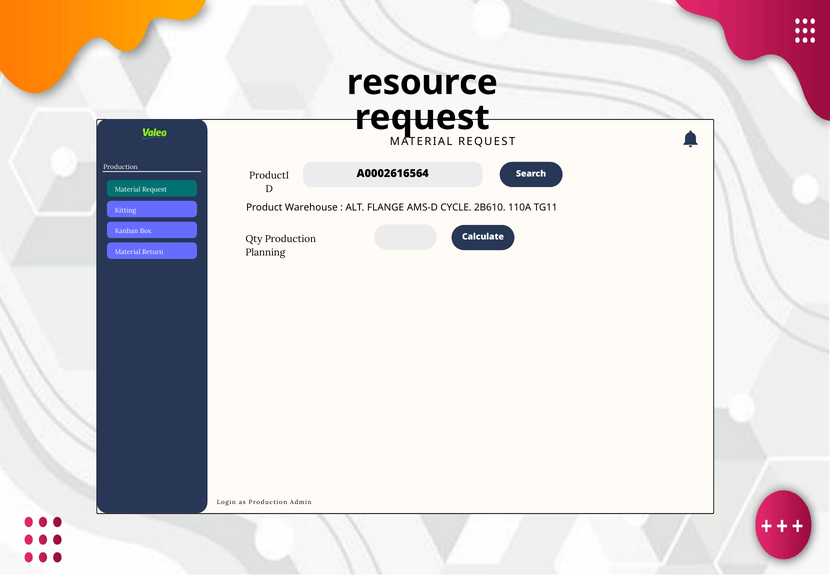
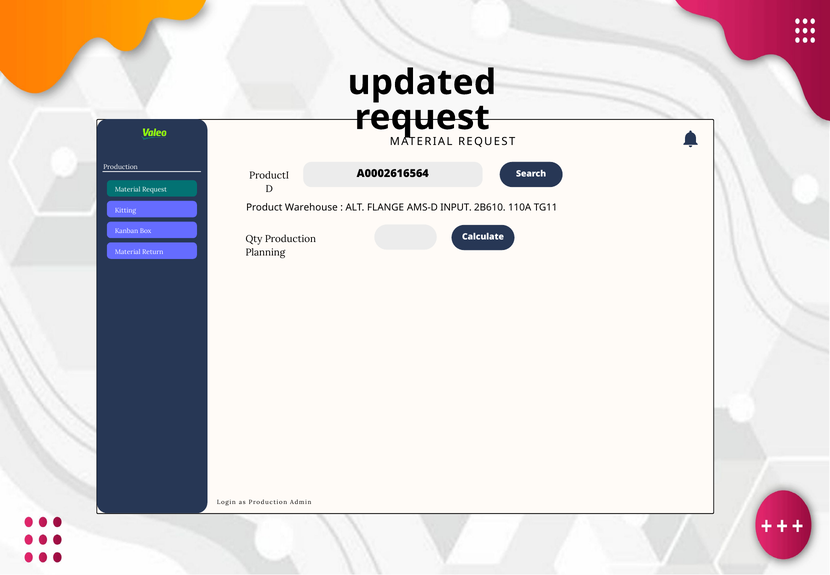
resource: resource -> updated (422, 82)
CYCLE: CYCLE -> INPUT (456, 207)
